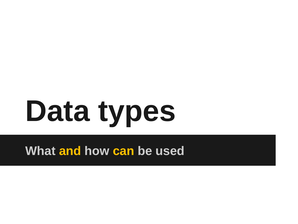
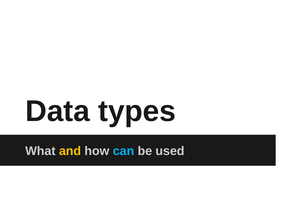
can colour: yellow -> light blue (124, 151)
